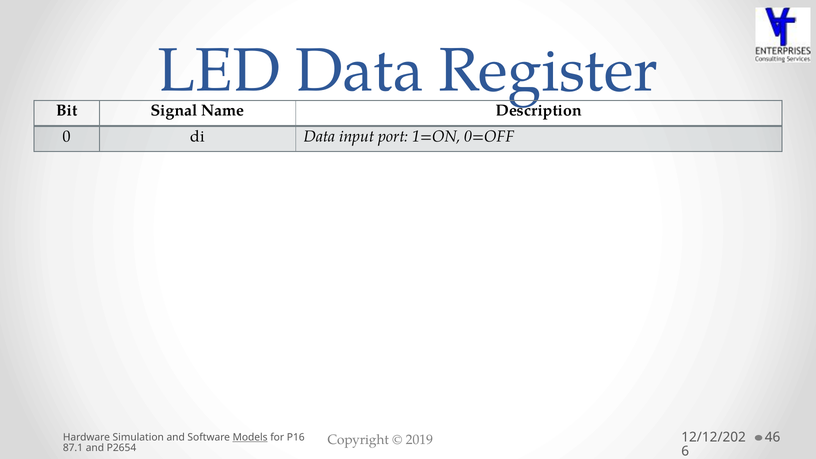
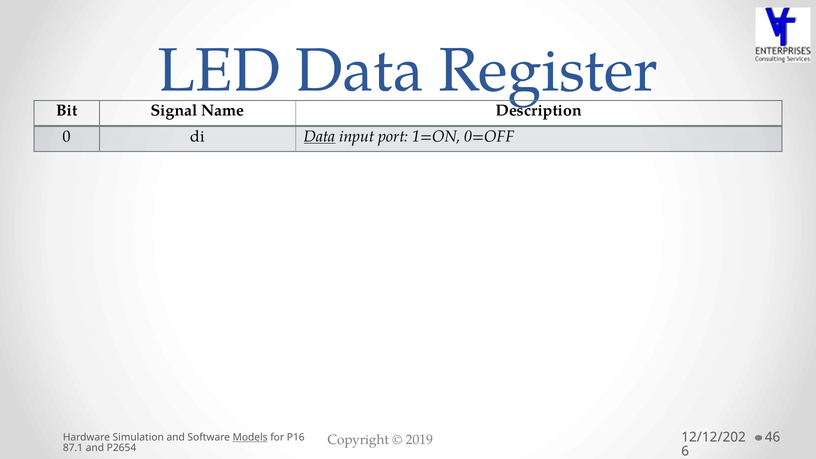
Data underline: none -> present (320, 136)
